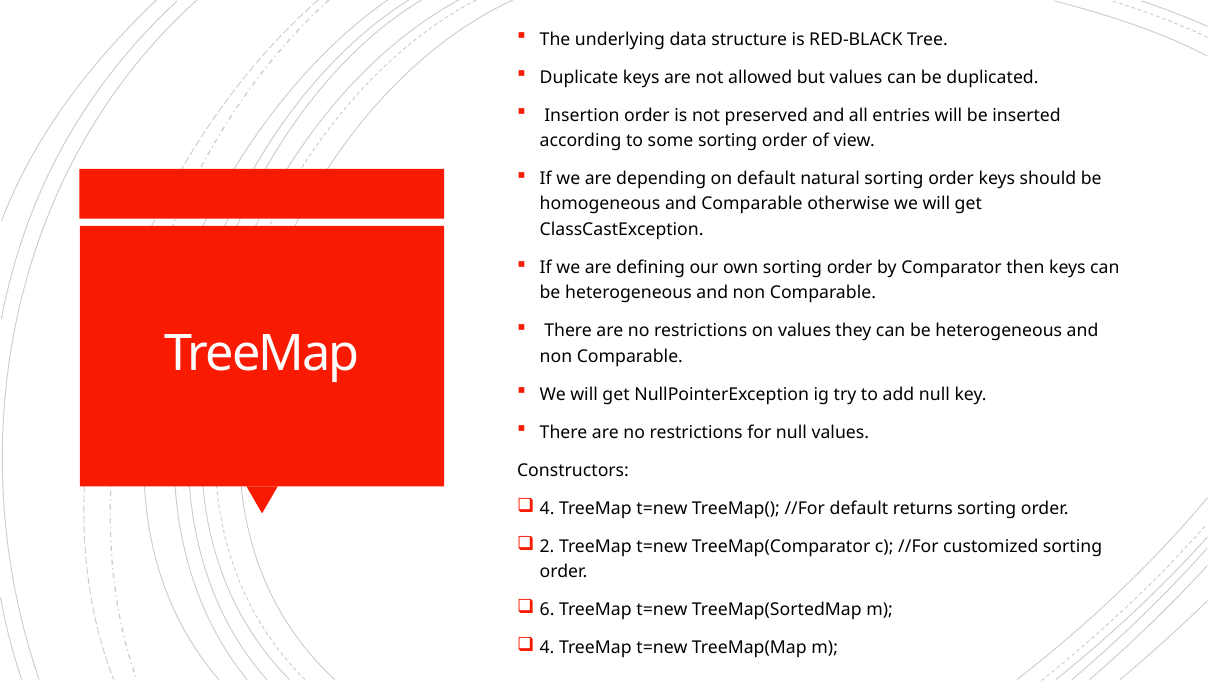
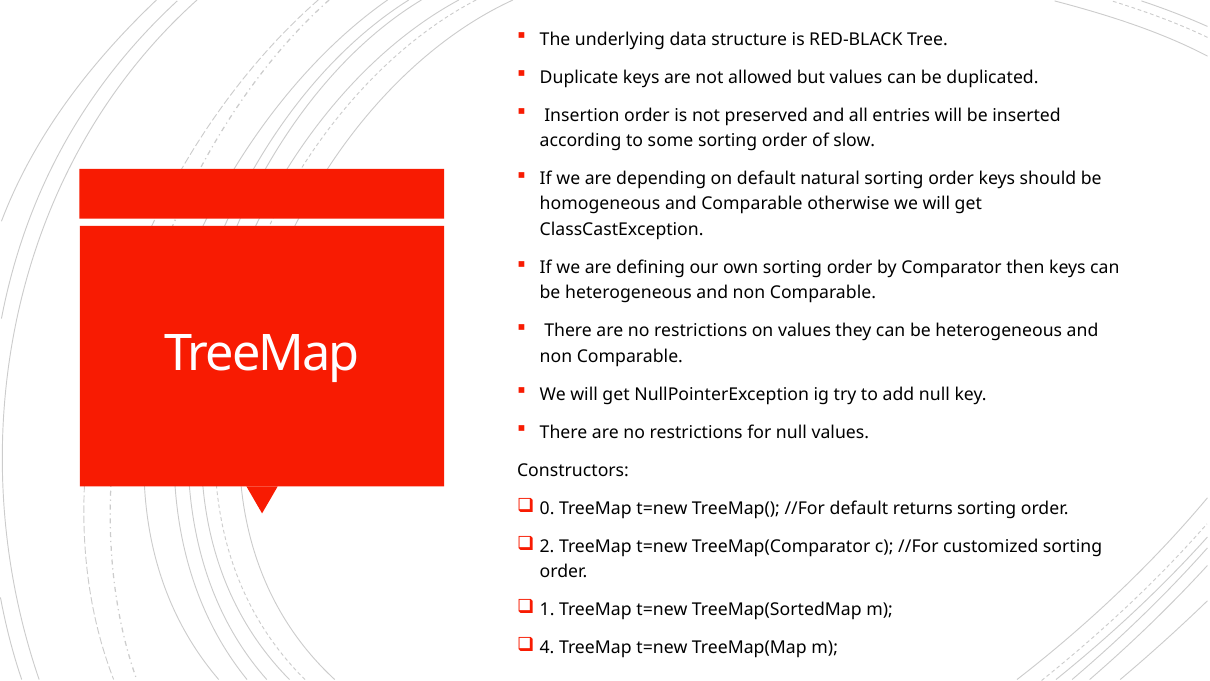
view: view -> slow (854, 141)
4: 4 -> 0 (547, 508)
6: 6 -> 1 (547, 610)
